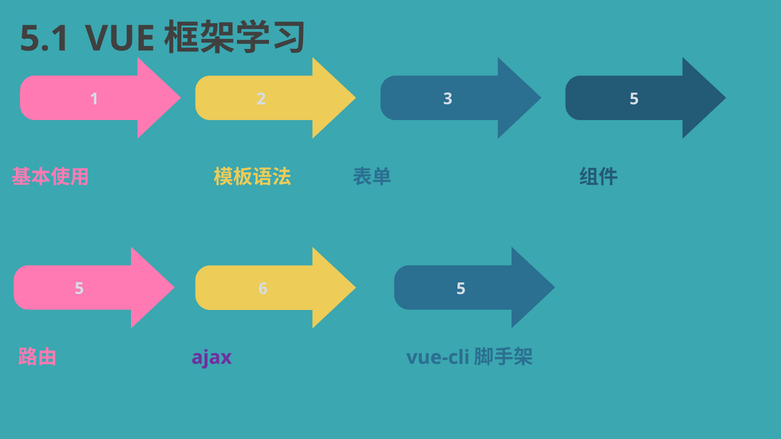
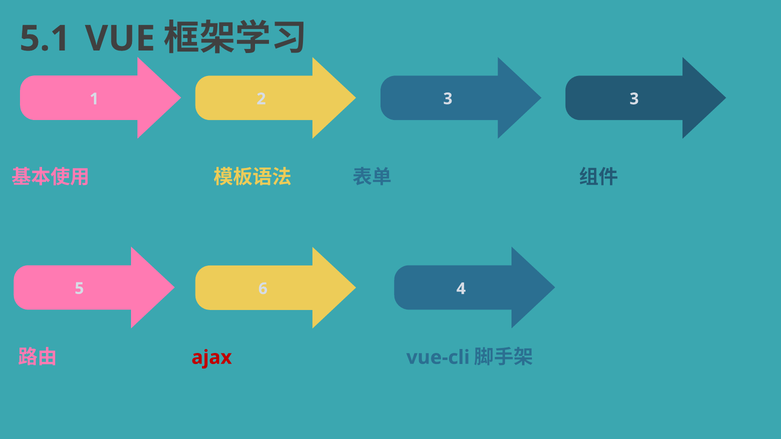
2 5: 5 -> 3 (634, 99)
6 5: 5 -> 4 (461, 289)
ajax colour: purple -> red (212, 358)
